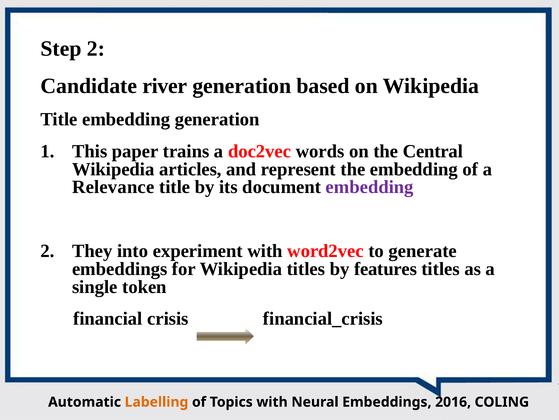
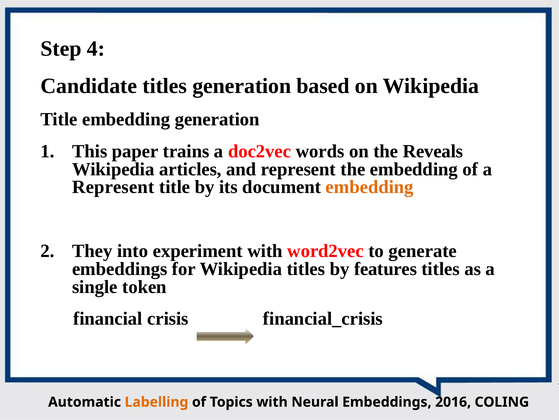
2: 2 -> 4 (96, 49)
river: river -> titles (165, 86)
Central: Central -> Reveals (433, 151)
Relevance: Relevance -> Represent (113, 187)
embedding colour: purple -> orange (370, 187)
